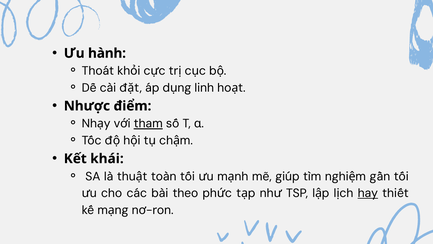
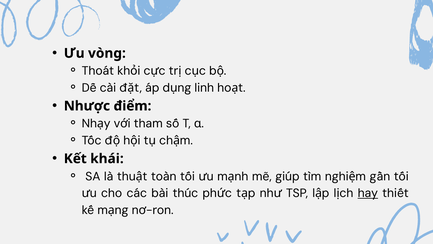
hành: hành -> vòng (107, 53)
tham underline: present -> none (148, 123)
theo: theo -> thúc (185, 193)
